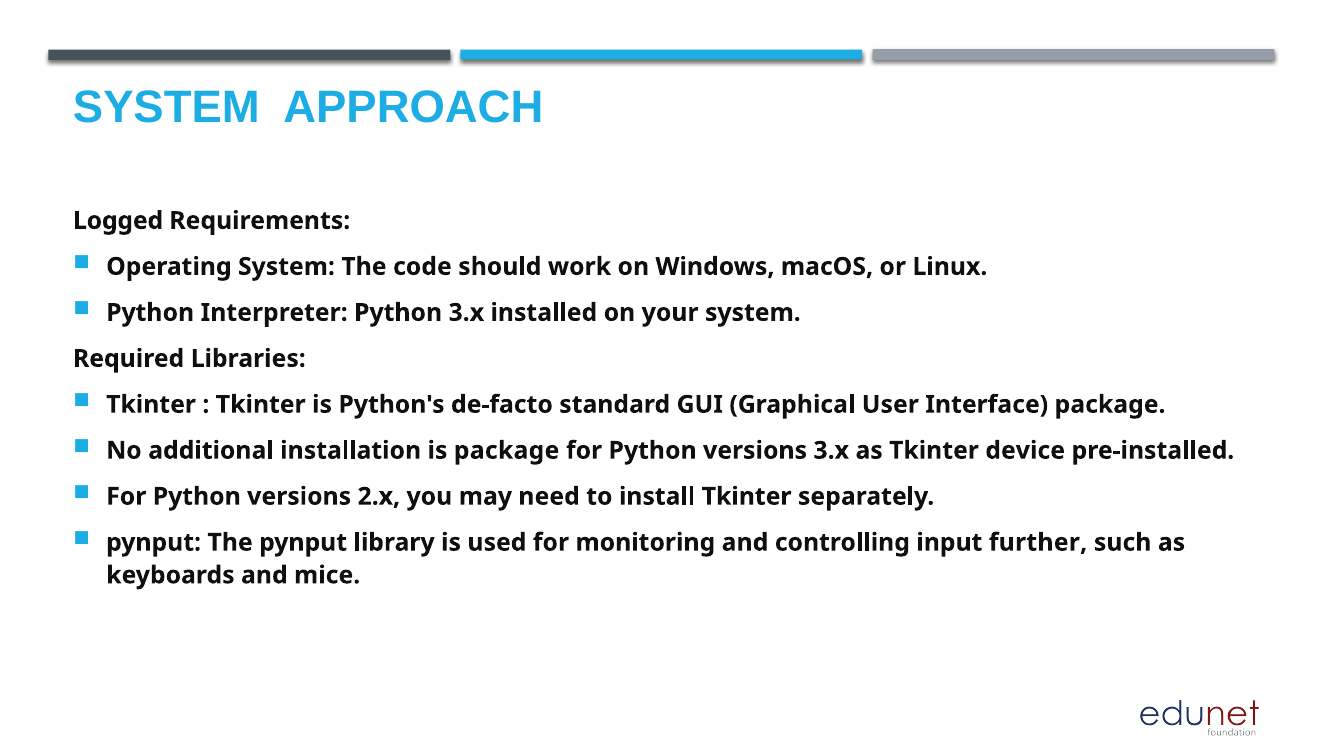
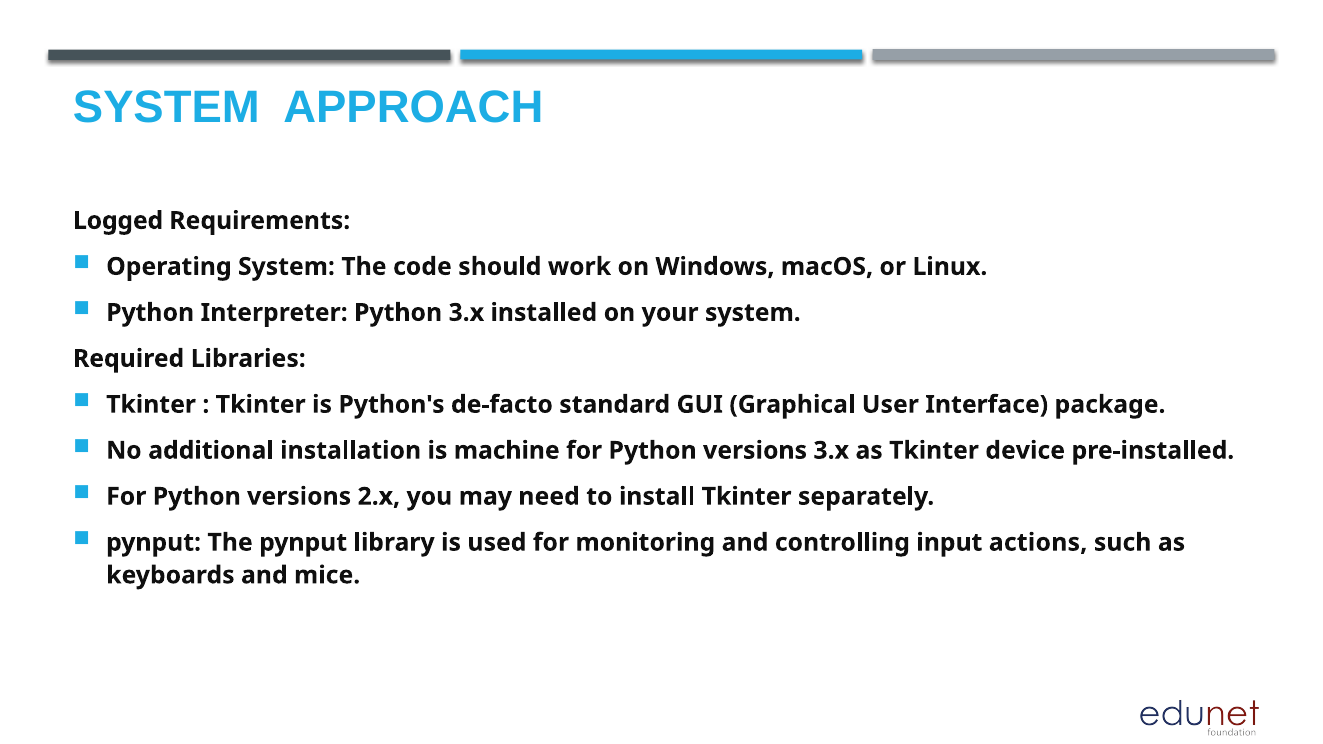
is package: package -> machine (507, 451)
further: further -> actions (1038, 543)
